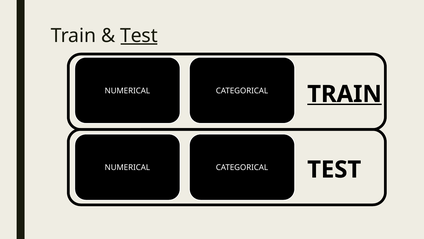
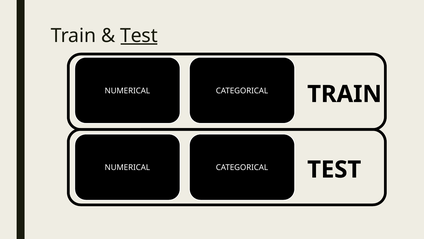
TRAIN underline: present -> none (344, 94)
